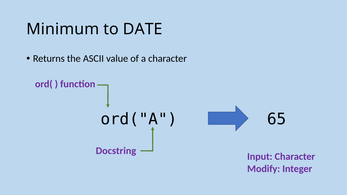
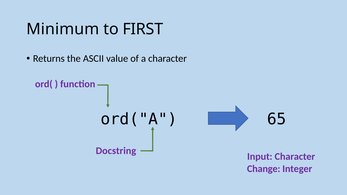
DATE: DATE -> FIRST (143, 29)
Modify: Modify -> Change (264, 169)
